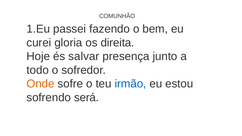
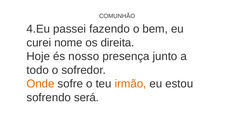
1.Eu: 1.Eu -> 4.Eu (38, 29)
gloria: gloria -> nome (68, 43)
salvar: salvar -> nosso (84, 56)
irmão colour: blue -> orange (130, 84)
